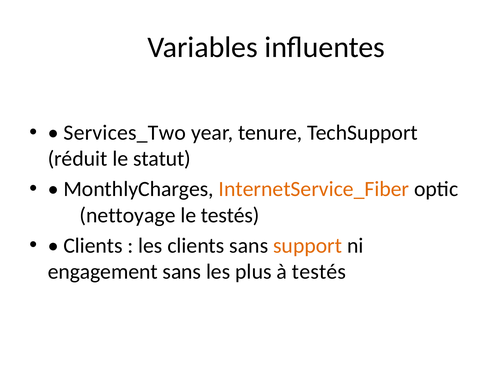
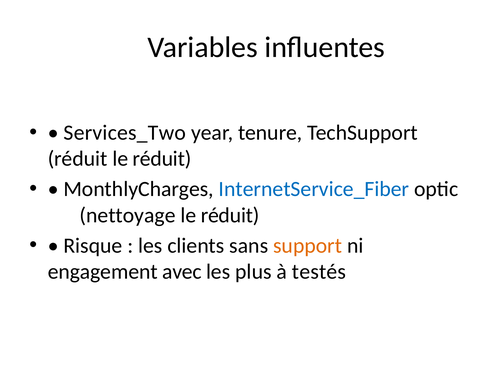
réduit le statut: statut -> réduit (162, 159)
InternetService_Fiber colour: orange -> blue (314, 190)
testés: testés -> réduit (230, 216)
Clients: Clients -> Risque (93, 246)
engagement sans: sans -> avec (182, 272)
